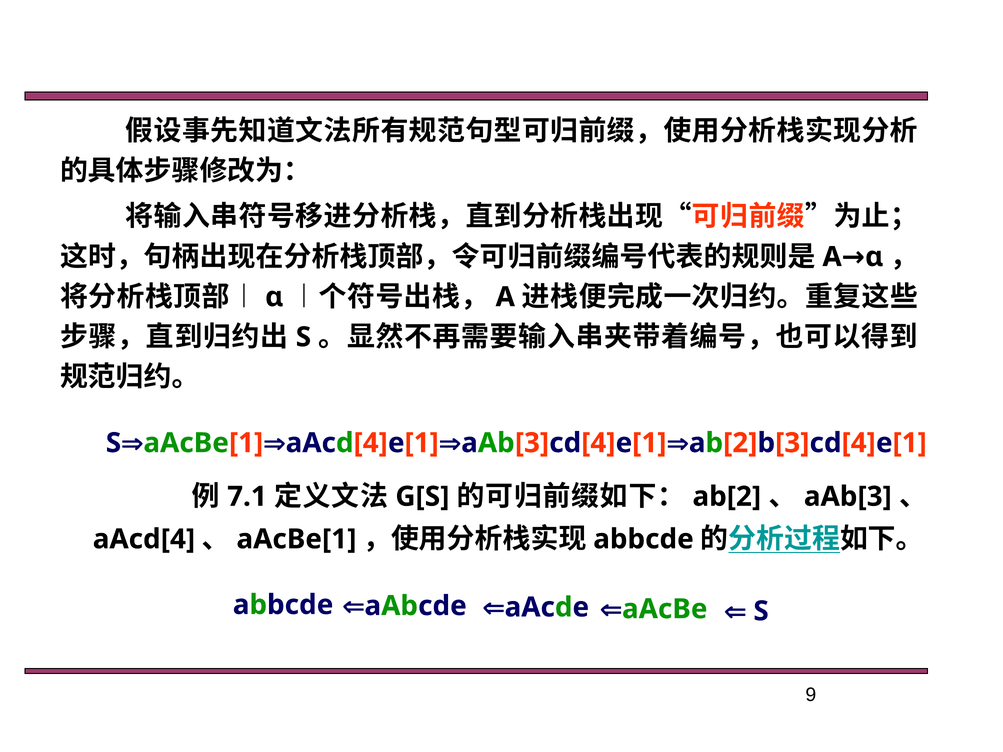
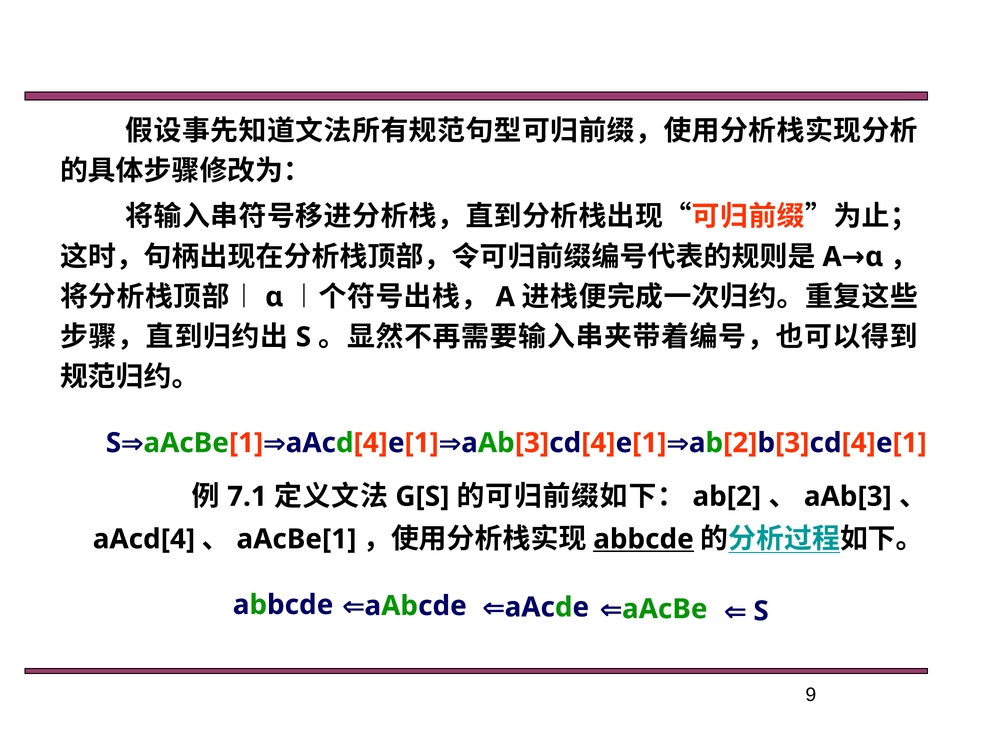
abbcde underline: none -> present (643, 539)
